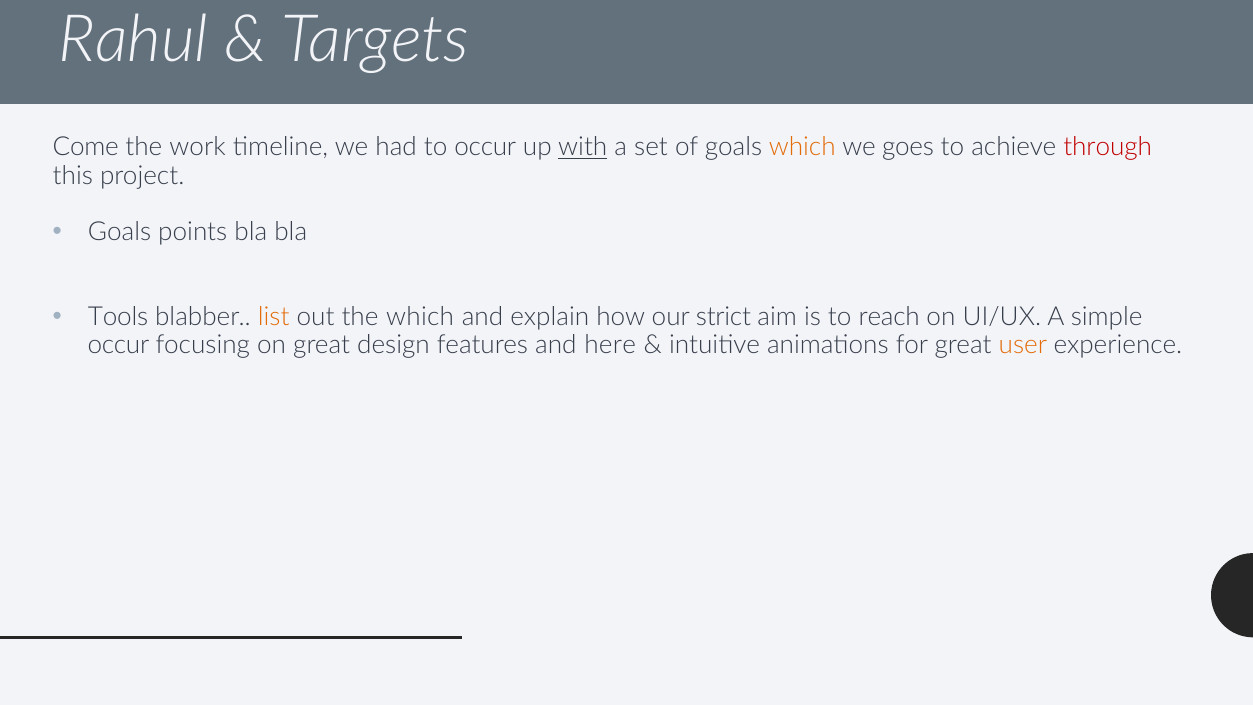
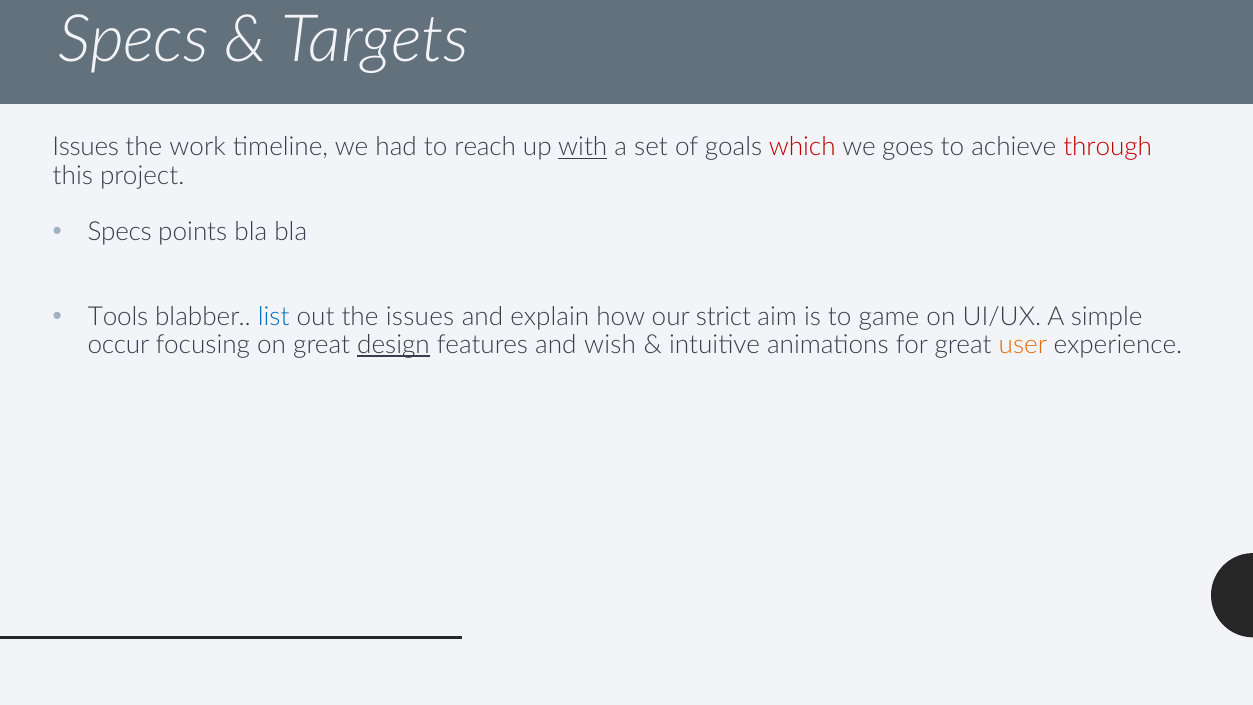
Rahul: Rahul -> Specs (134, 40)
Come: Come -> Issues (86, 147)
to occur: occur -> reach (485, 147)
which colour: orange -> red (802, 147)
Goals: Goals -> Specs (120, 232)
list colour: orange -> blue (274, 317)
the which: which -> issues (420, 317)
reach: reach -> game (889, 317)
design underline: none -> present (394, 345)
here: here -> wish (610, 345)
